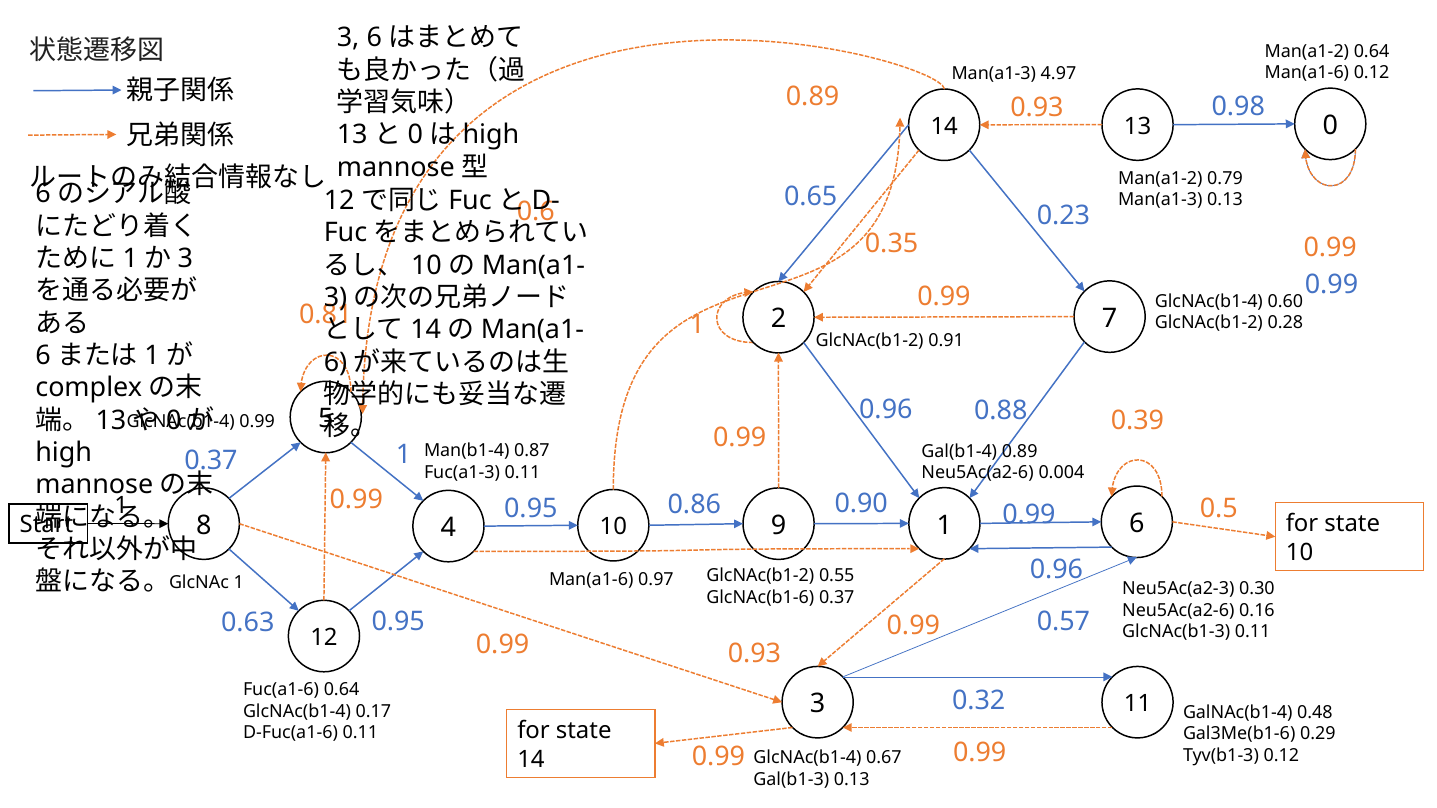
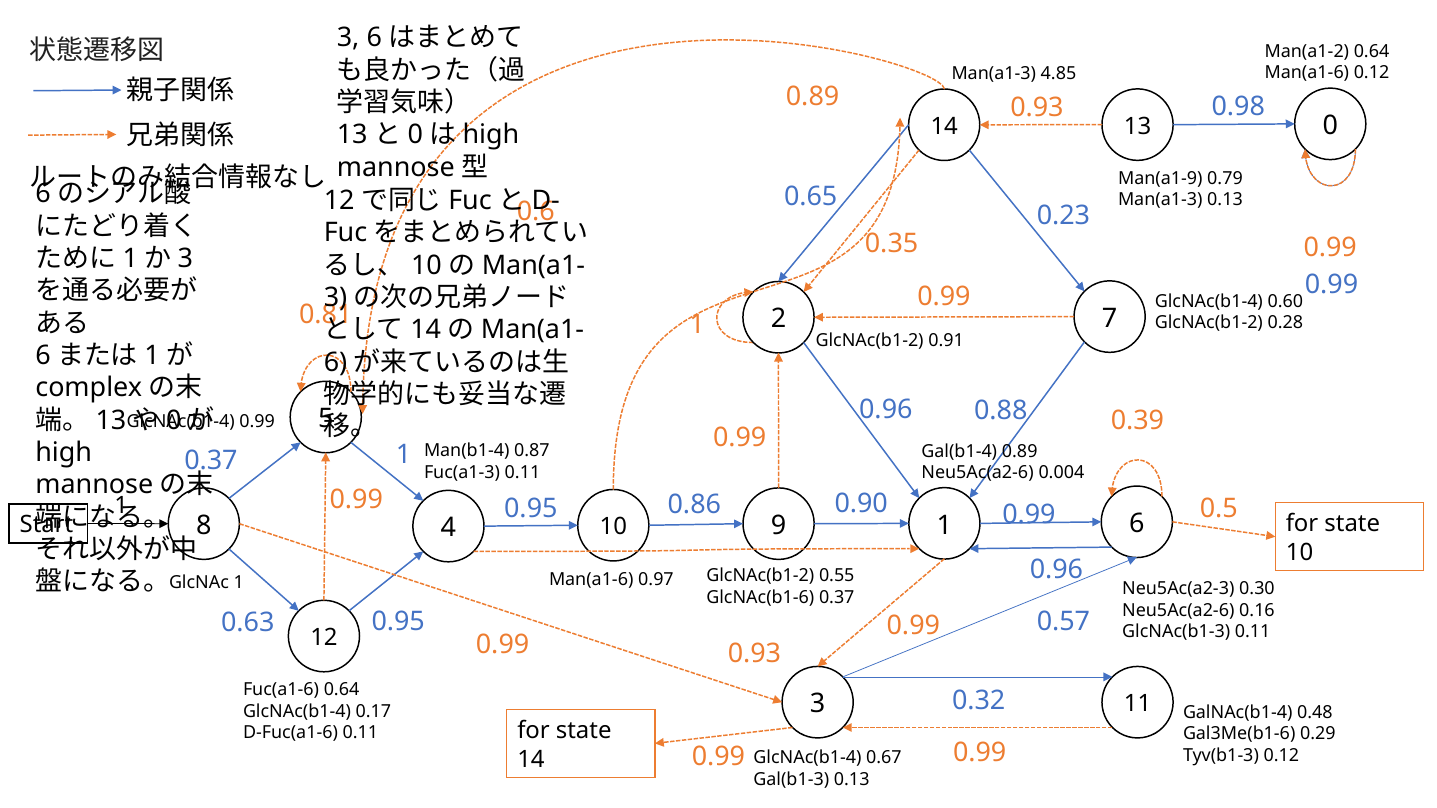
4.97: 4.97 -> 4.85 (1059, 74)
Man(a1-2: Man(a1-2 -> Man(a1-9 (1160, 178)
